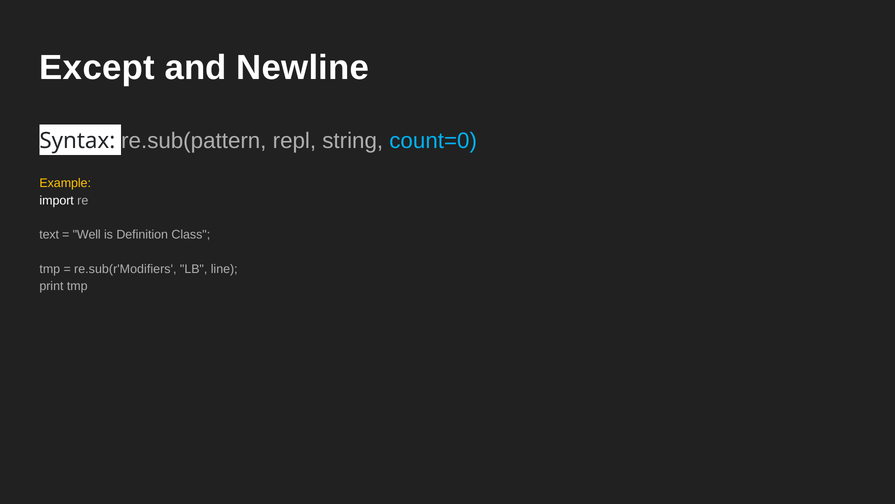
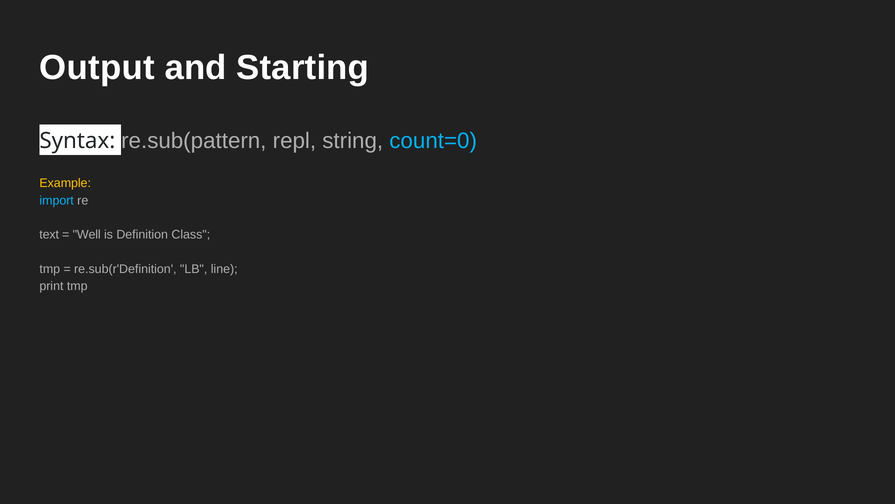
Except: Except -> Output (97, 68)
Newline: Newline -> Starting (303, 68)
import colour: white -> light blue (57, 200)
re.sub(r'Modifiers: re.sub(r'Modifiers -> re.sub(r'Definition (125, 269)
